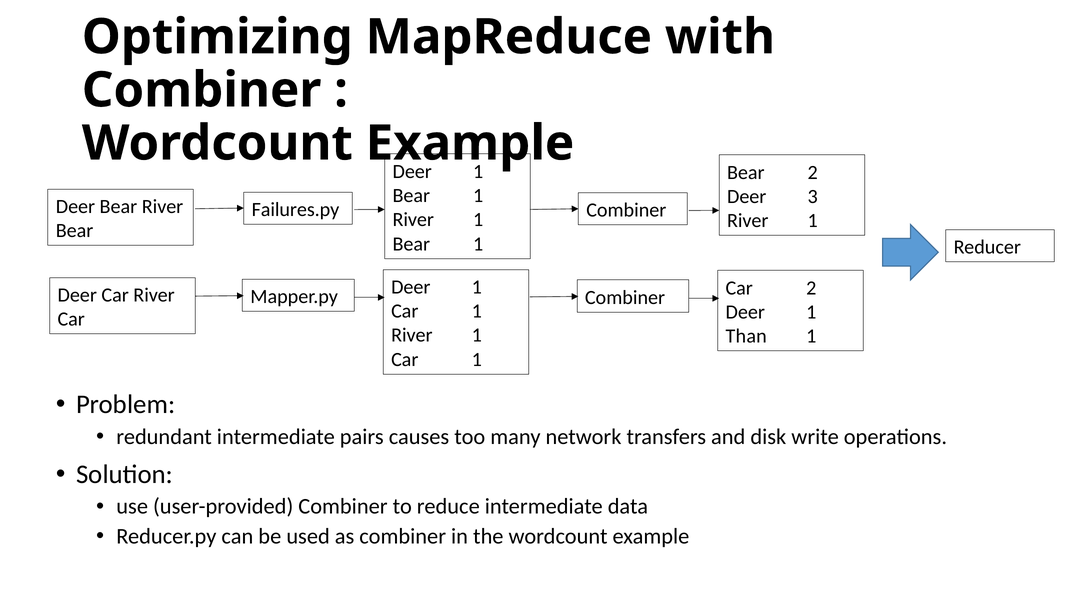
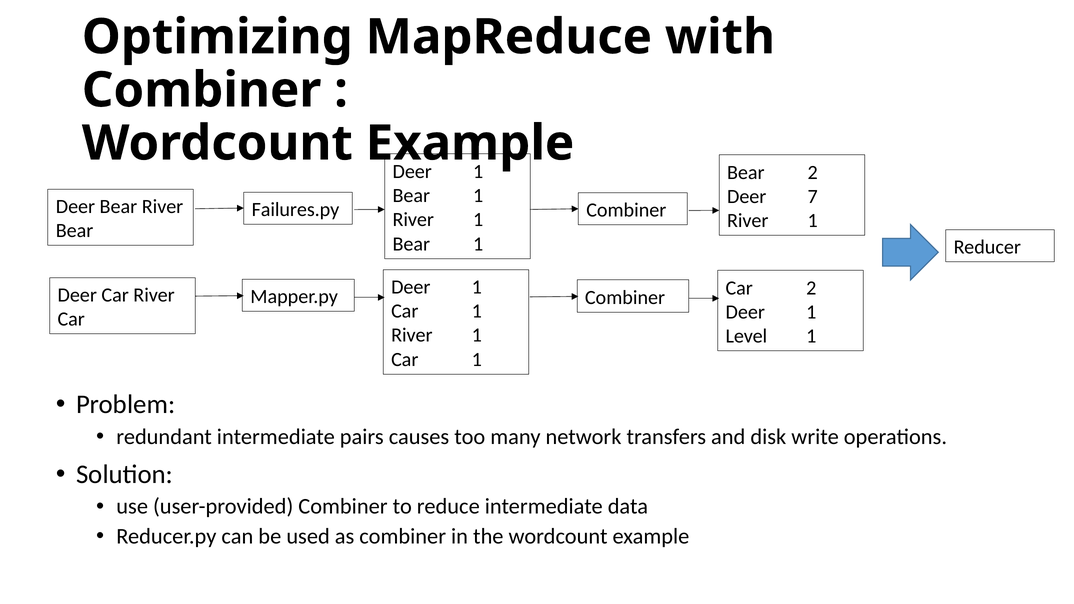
3: 3 -> 7 (813, 197)
Than: Than -> Level (746, 336)
